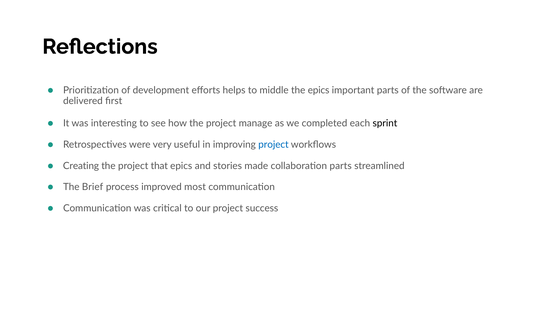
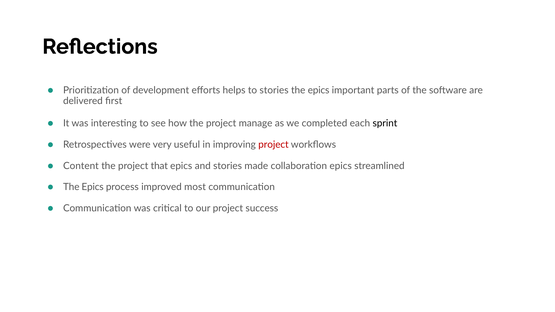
to middle: middle -> stories (274, 90)
project colour: blue -> red (273, 145)
Creating: Creating -> Content (81, 166)
collaboration parts: parts -> epics (341, 166)
Brief: Brief -> Epics (93, 187)
